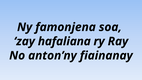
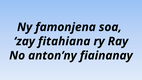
hafaliana: hafaliana -> fitahiana (64, 41)
